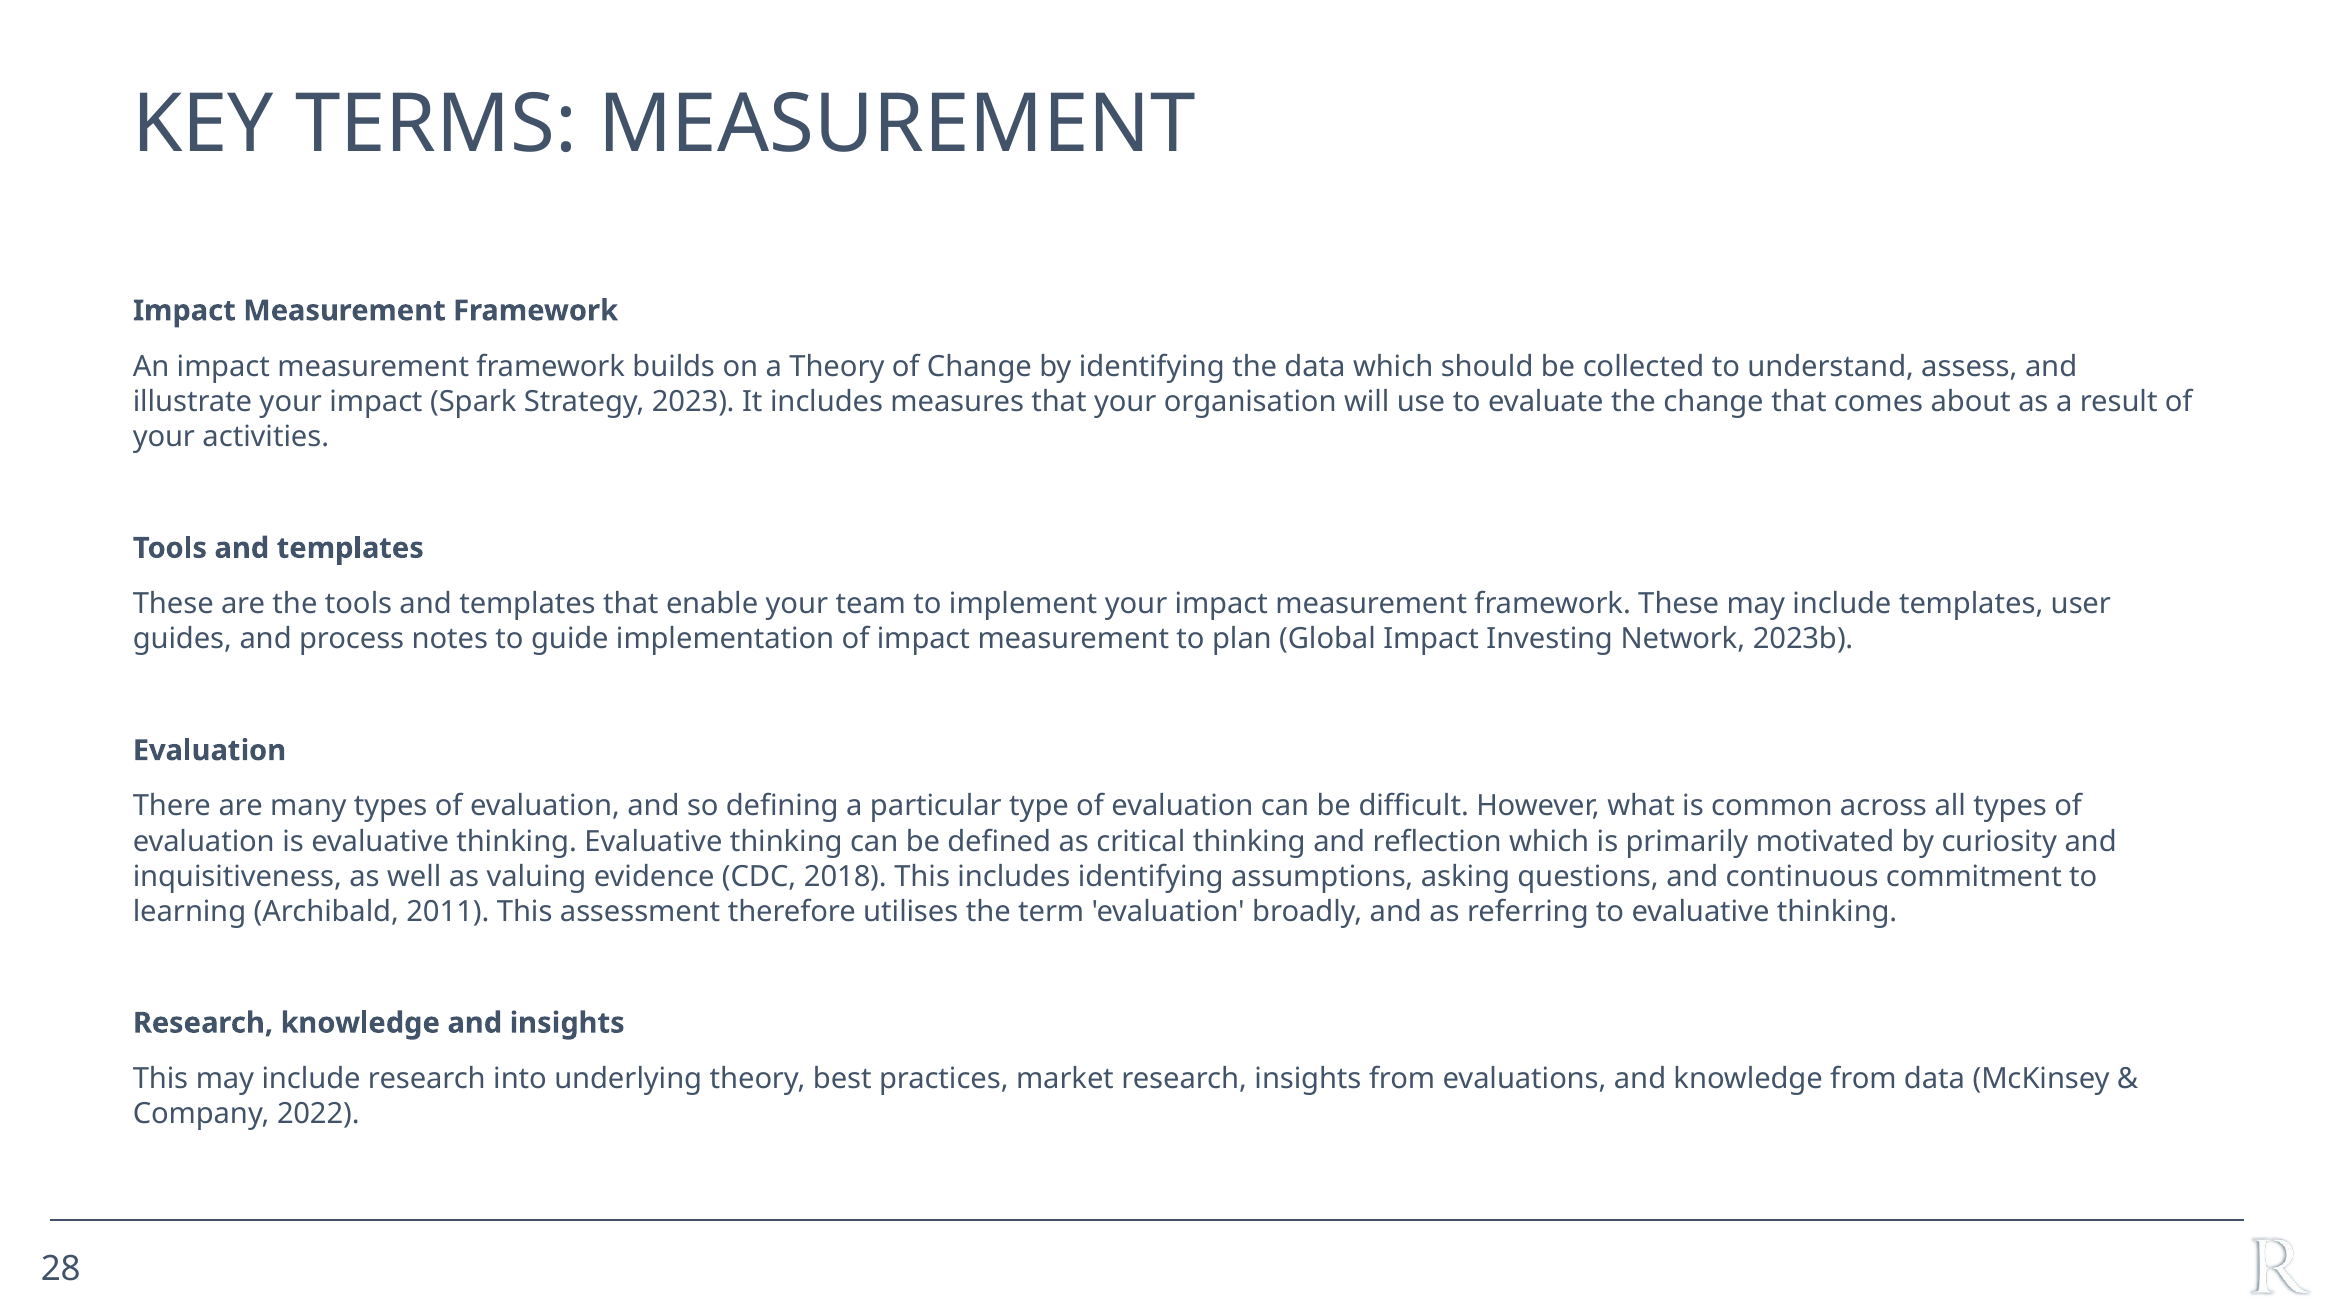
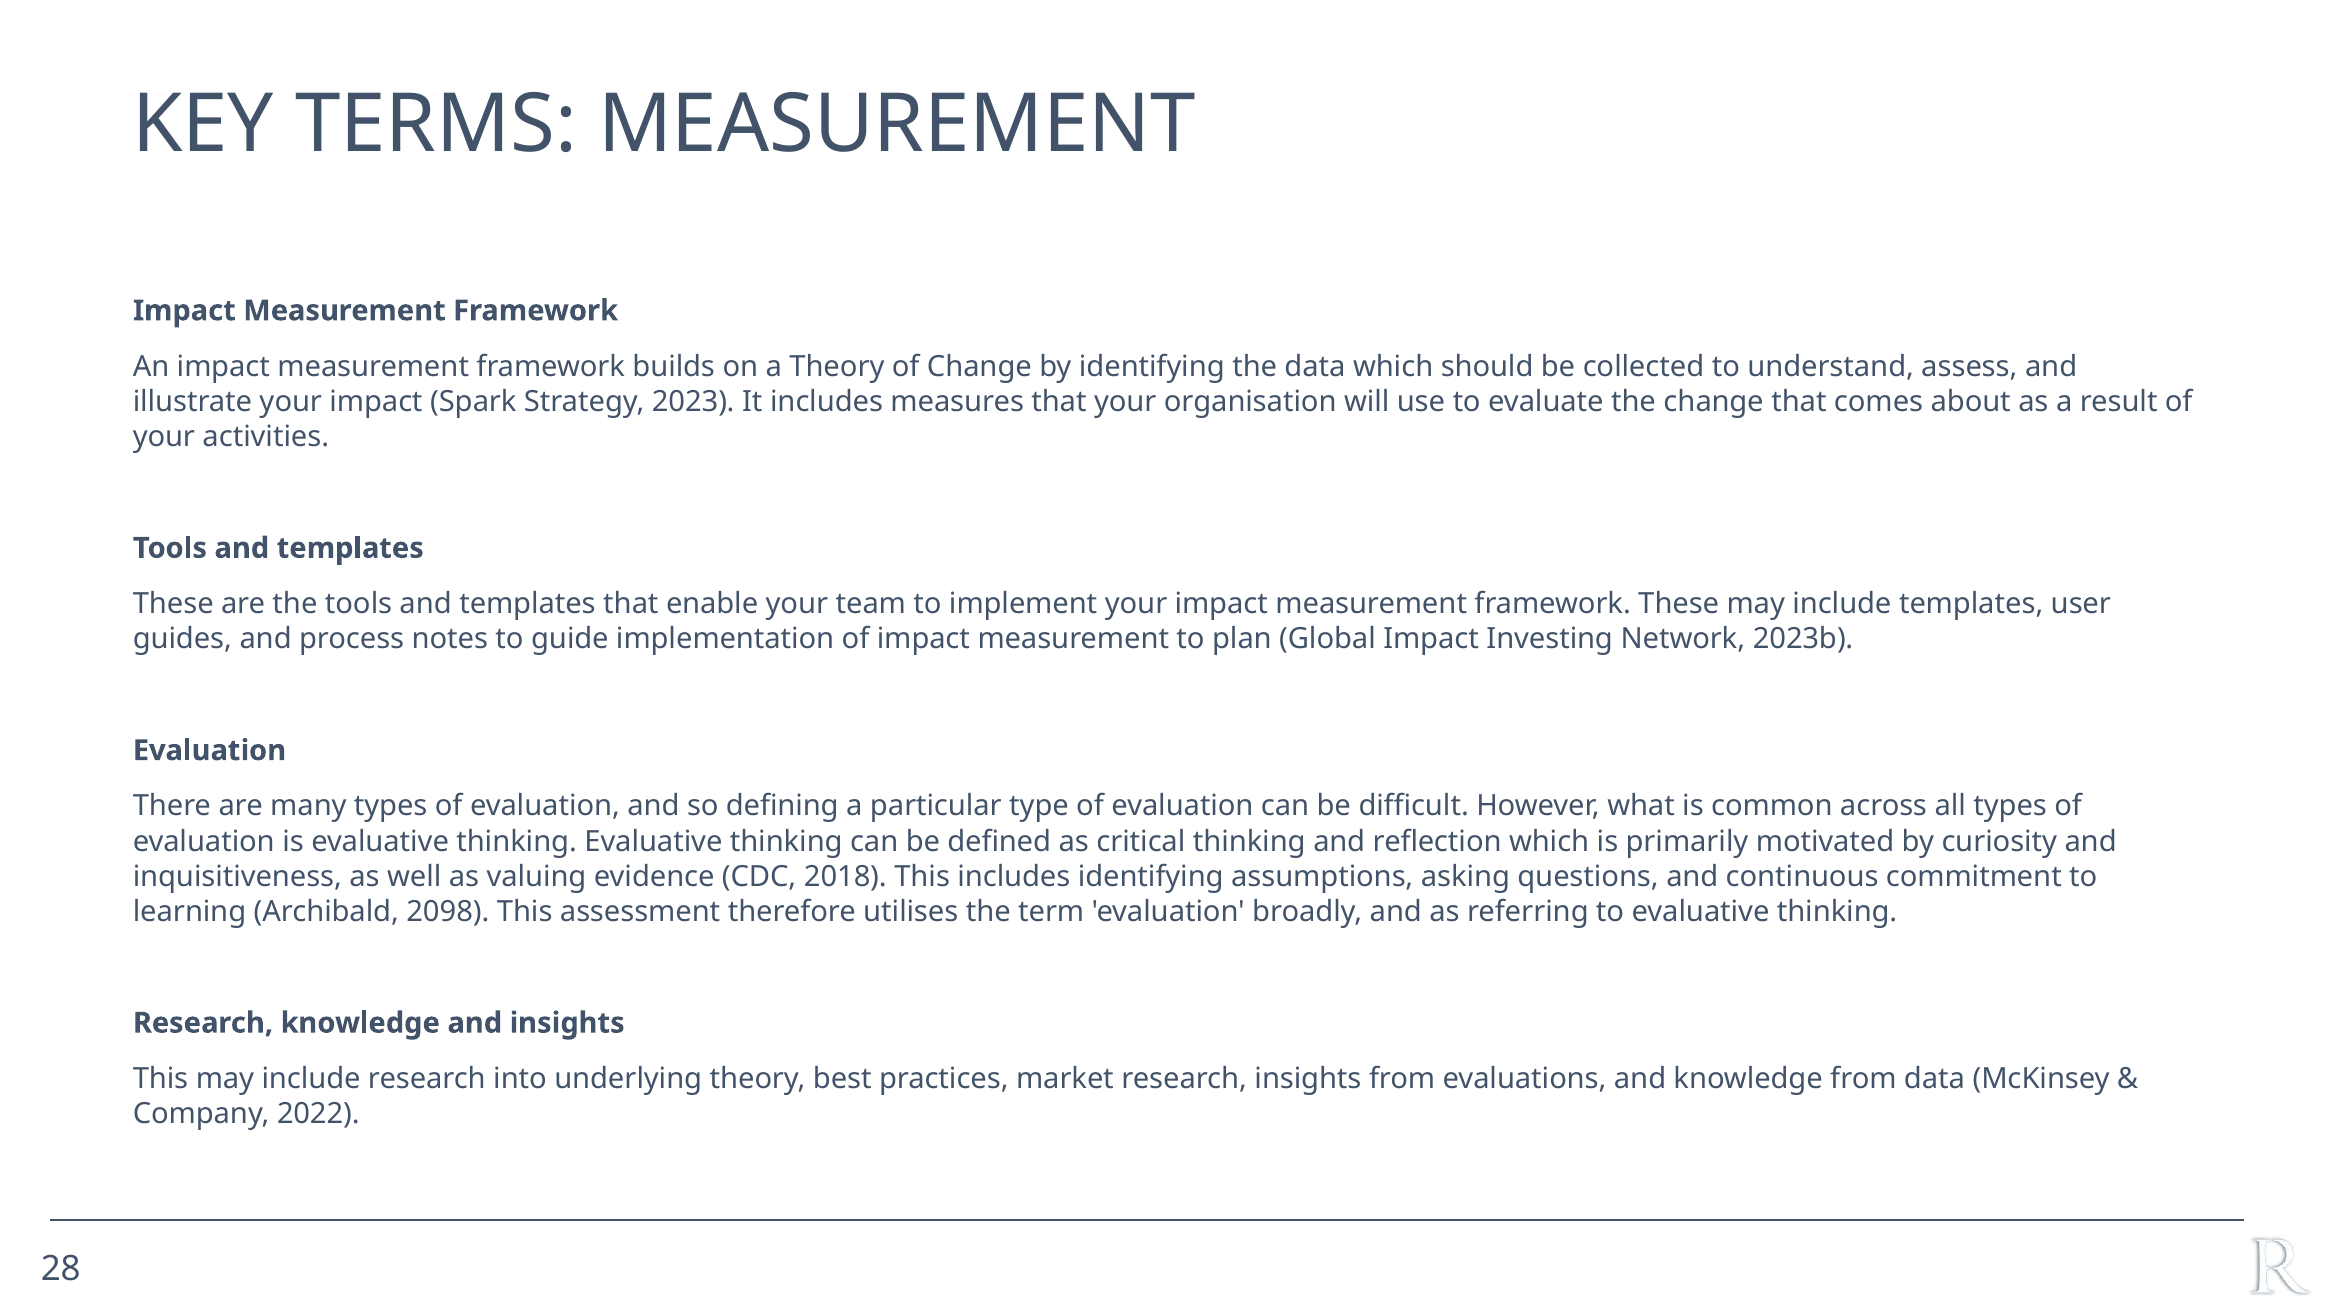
2011: 2011 -> 2098 (448, 911)
